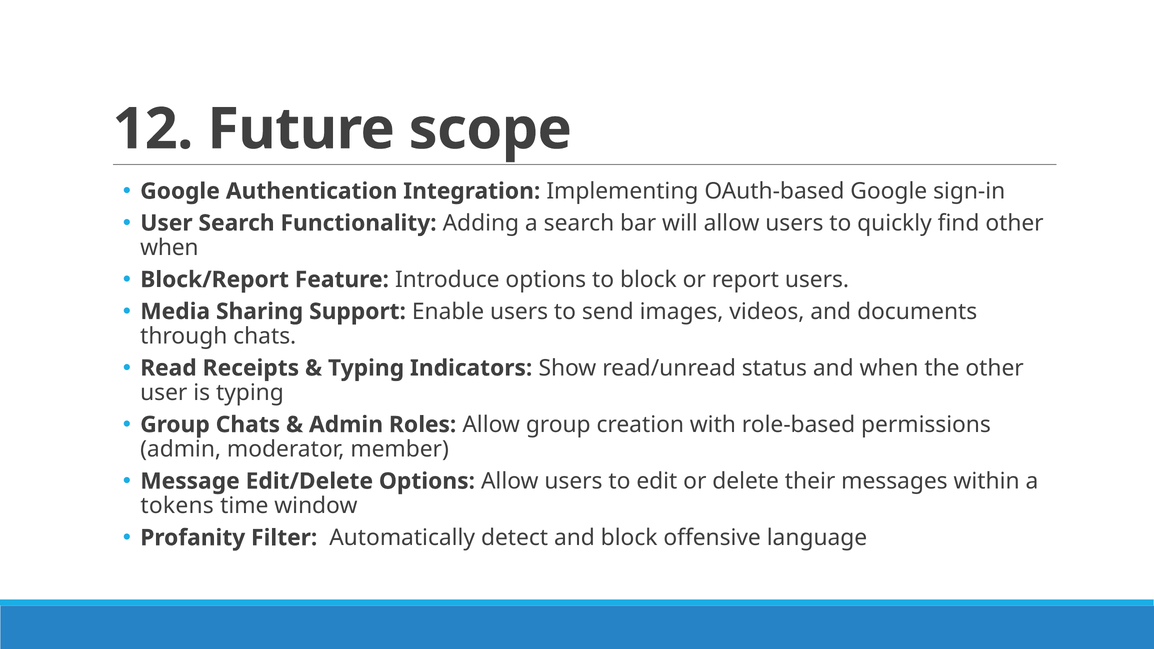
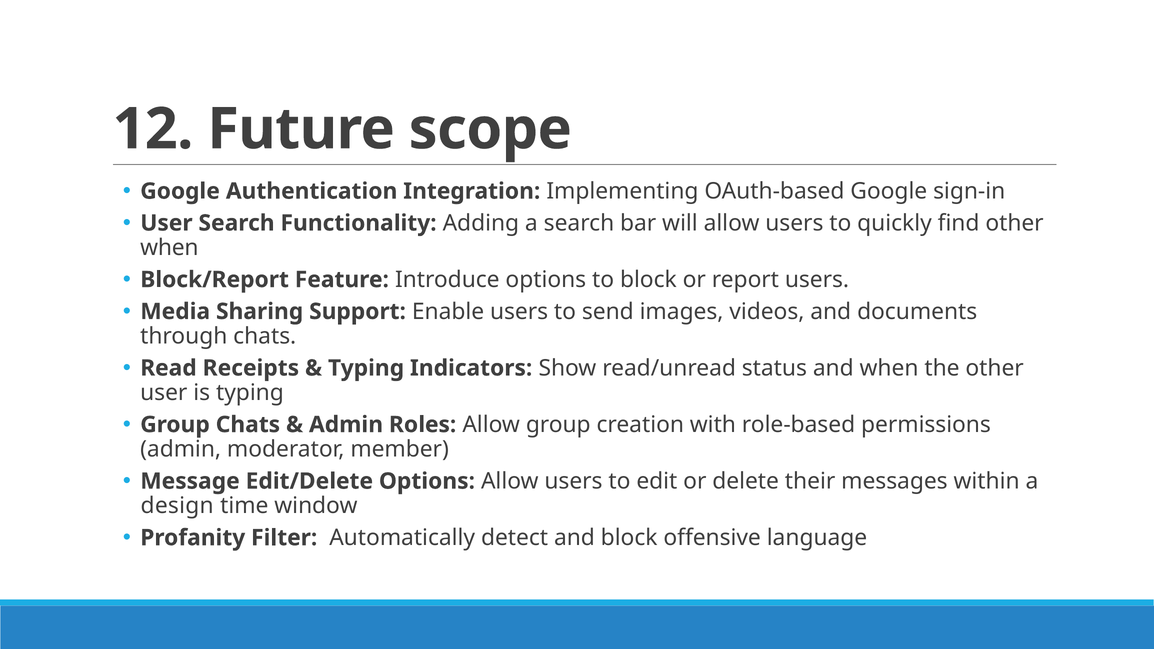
tokens: tokens -> design (177, 506)
